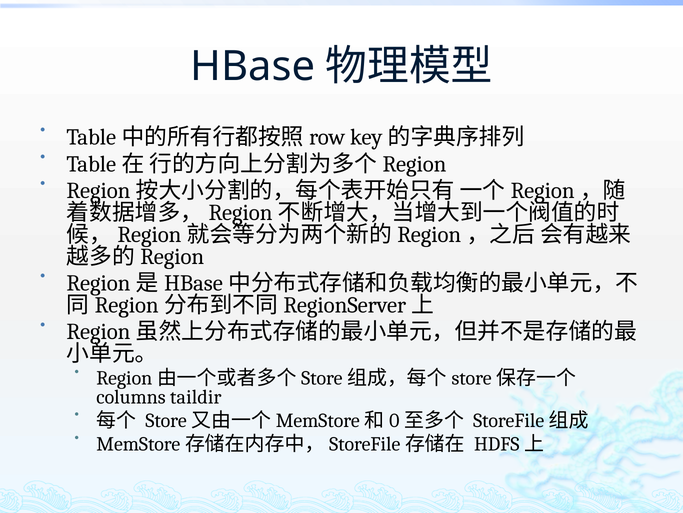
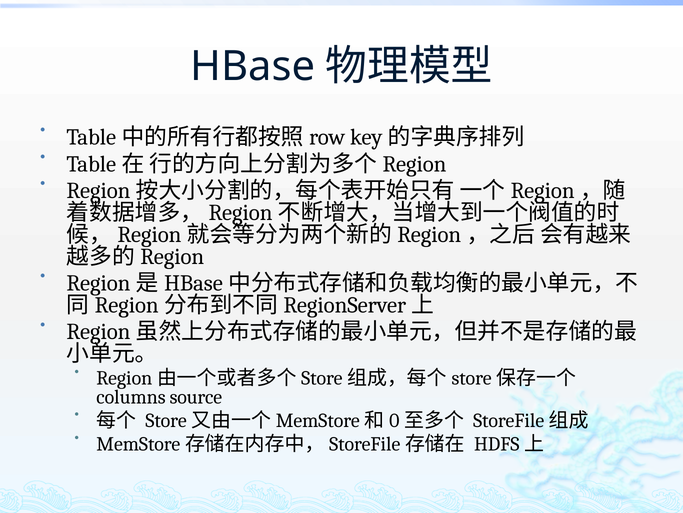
taildir: taildir -> source (196, 397)
